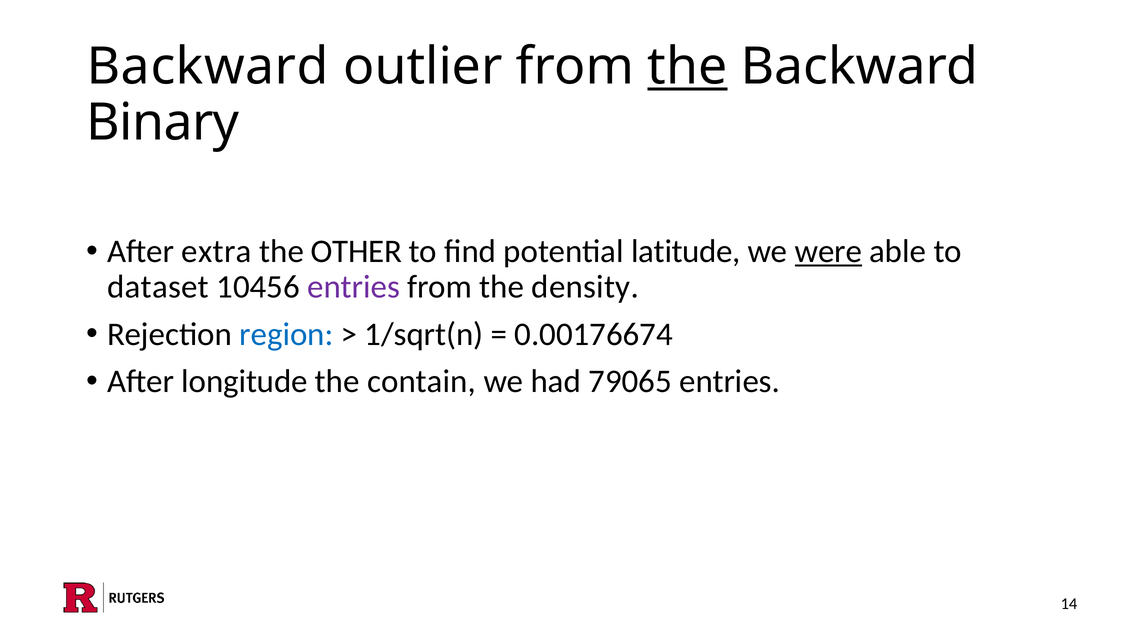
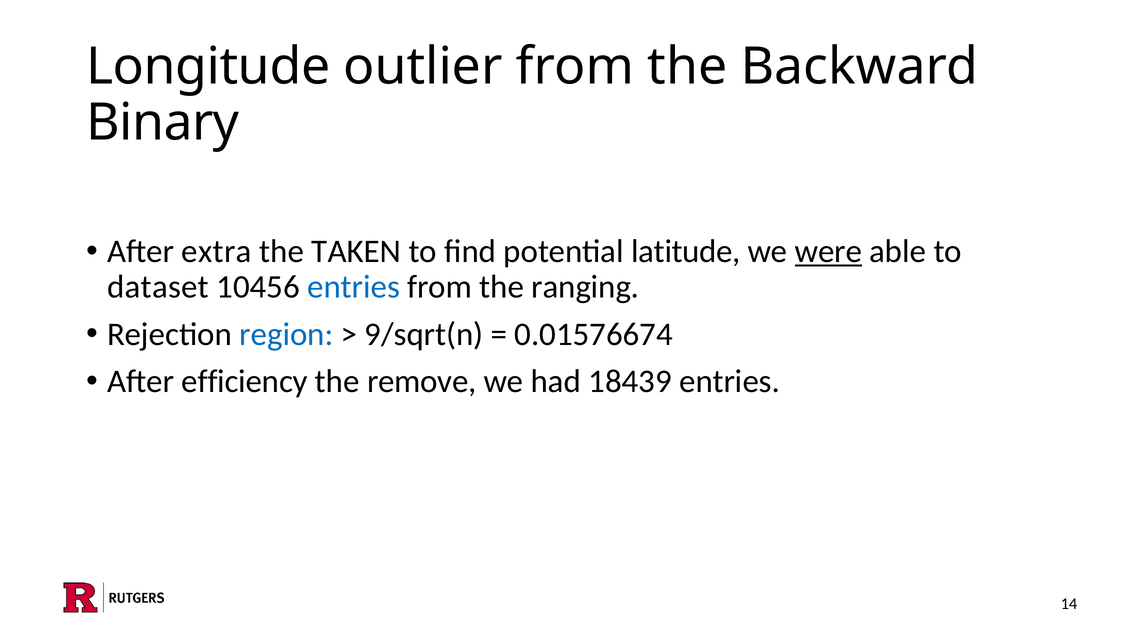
Backward: Backward -> Longitude (208, 67)
the underline: present -> none (687, 67)
OTHER: OTHER -> TAKEN (356, 252)
entries colour: purple -> blue (354, 287)
density: density -> ranging (585, 287)
1/sqrt(n: 1/sqrt(n -> 9/sqrt(n (424, 335)
0.00176674: 0.00176674 -> 0.01576674 (594, 335)
longitude: longitude -> efficiency (245, 382)
contain: contain -> remove (422, 382)
79065: 79065 -> 18439 (630, 382)
